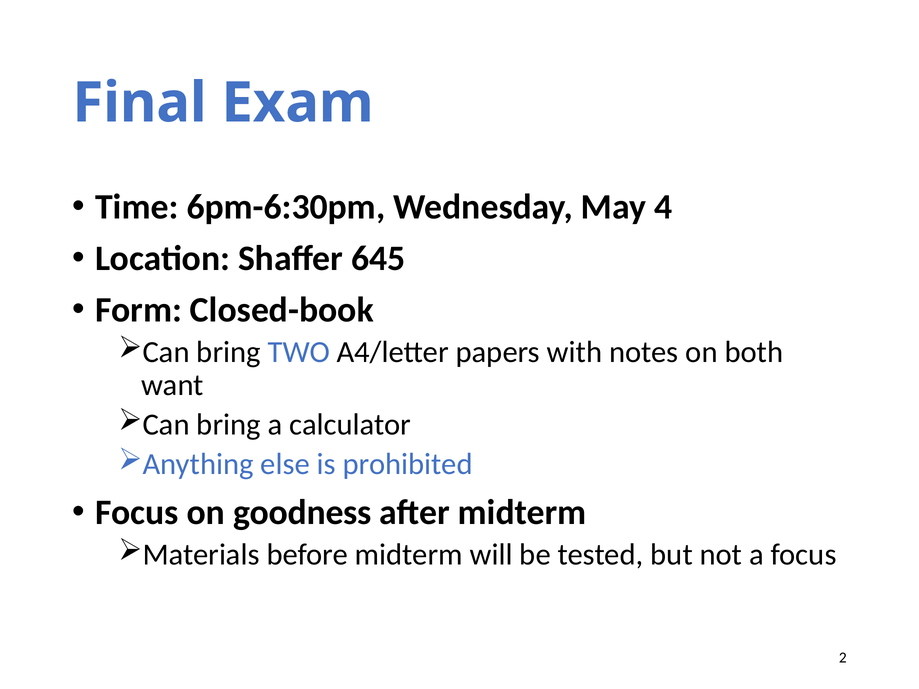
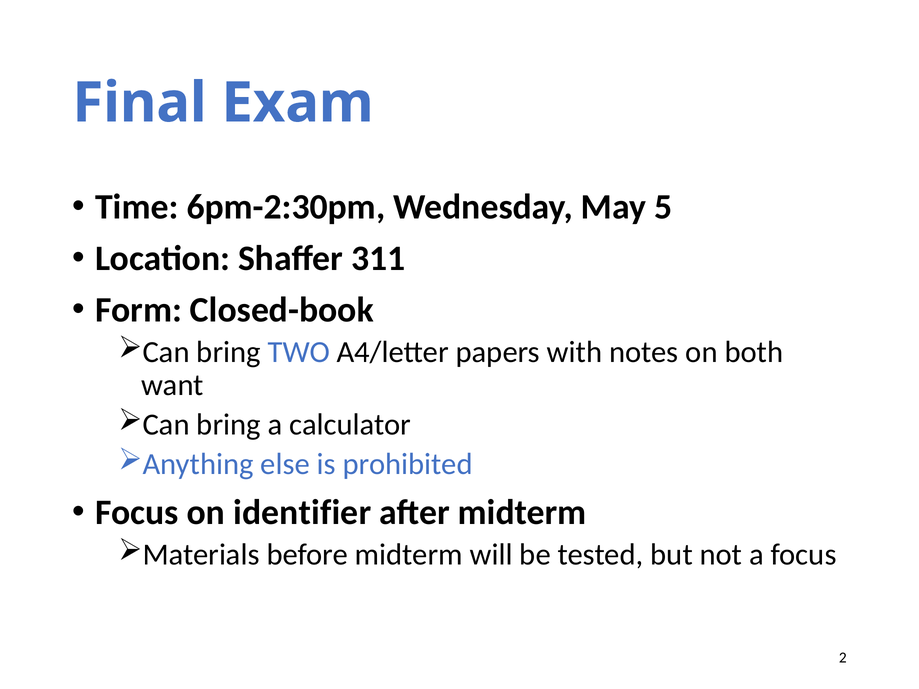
6pm-6:30pm: 6pm-6:30pm -> 6pm-2:30pm (286, 207)
4: 4 -> 5 (663, 207)
645: 645 -> 311 (378, 259)
goodness: goodness -> identifier (302, 513)
